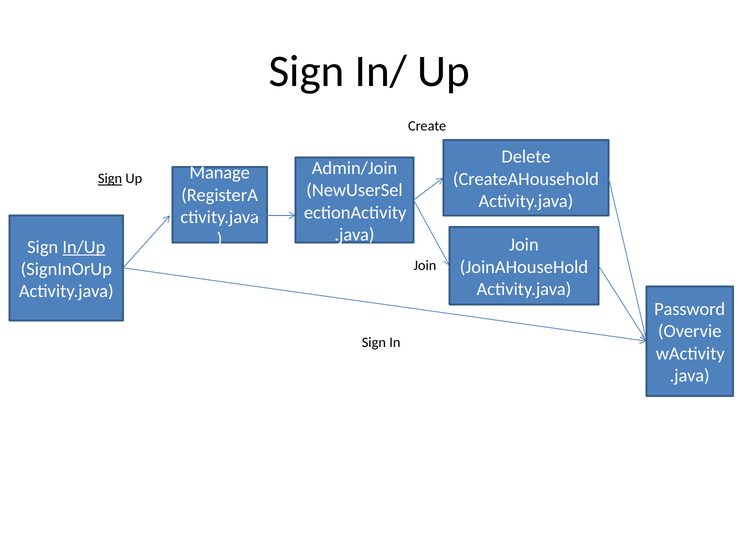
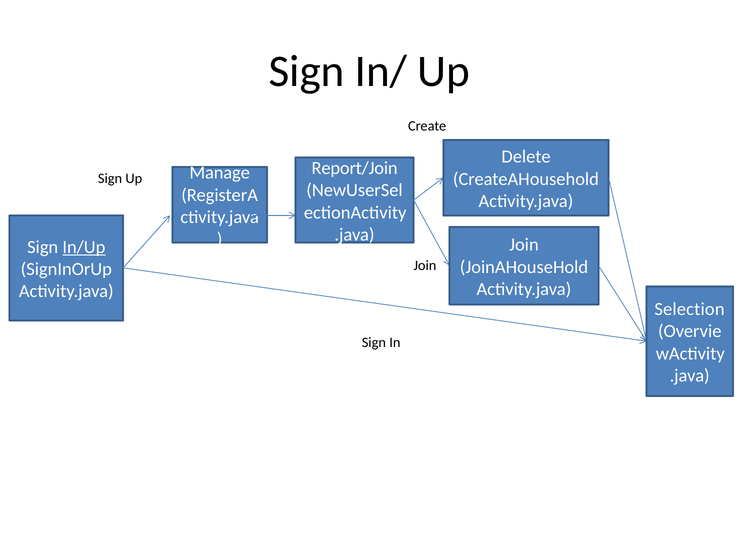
Admin/Join: Admin/Join -> Report/Join (355, 168)
Sign underline: present -> none (110, 179)
Password: Password -> Selection (690, 309)
